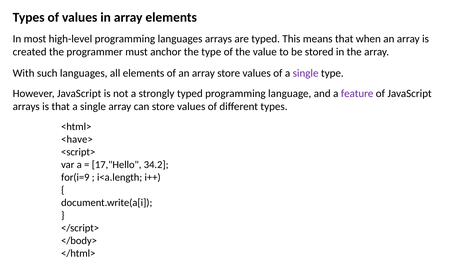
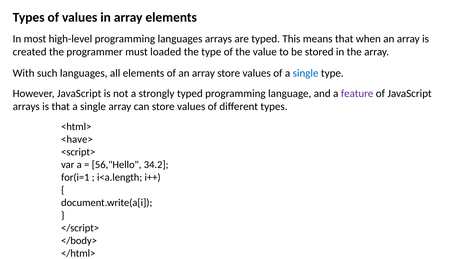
anchor: anchor -> loaded (166, 52)
single colour: purple -> blue (306, 73)
17,"Hello: 17,"Hello -> 56,"Hello (117, 165)
for(i=9: for(i=9 -> for(i=1 (75, 177)
